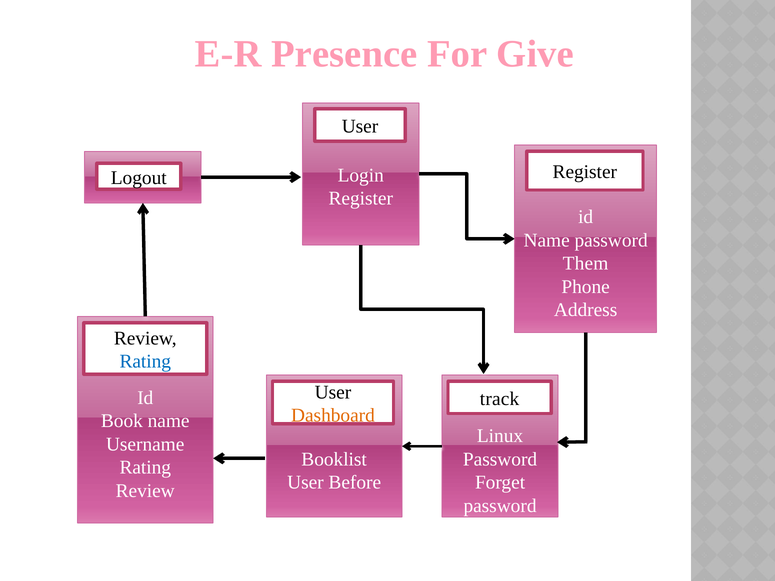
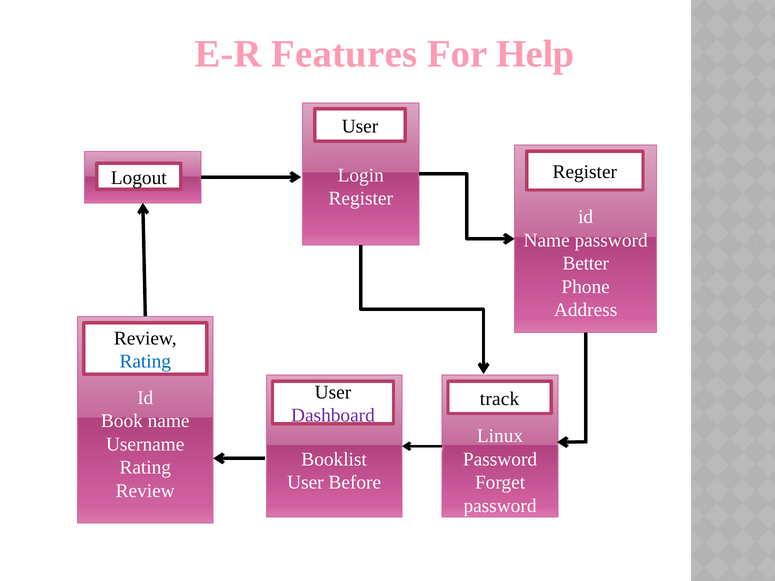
Presence: Presence -> Features (344, 54)
Give: Give -> Help (535, 54)
Them: Them -> Better (586, 264)
Dashboard colour: orange -> purple (333, 416)
